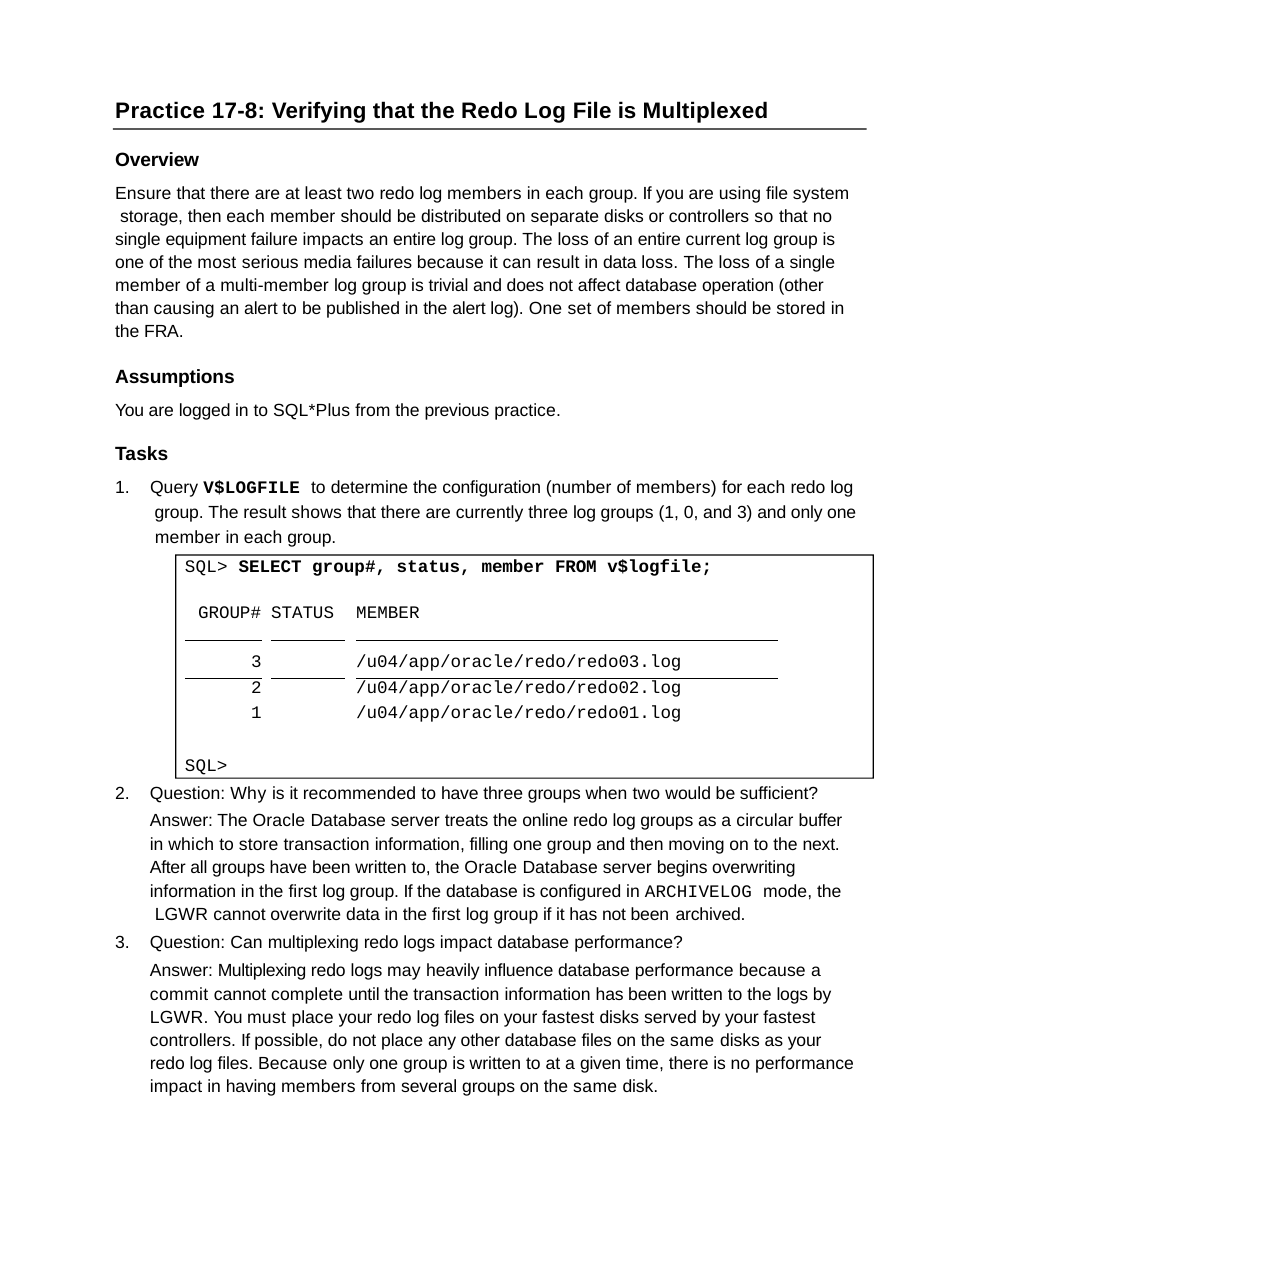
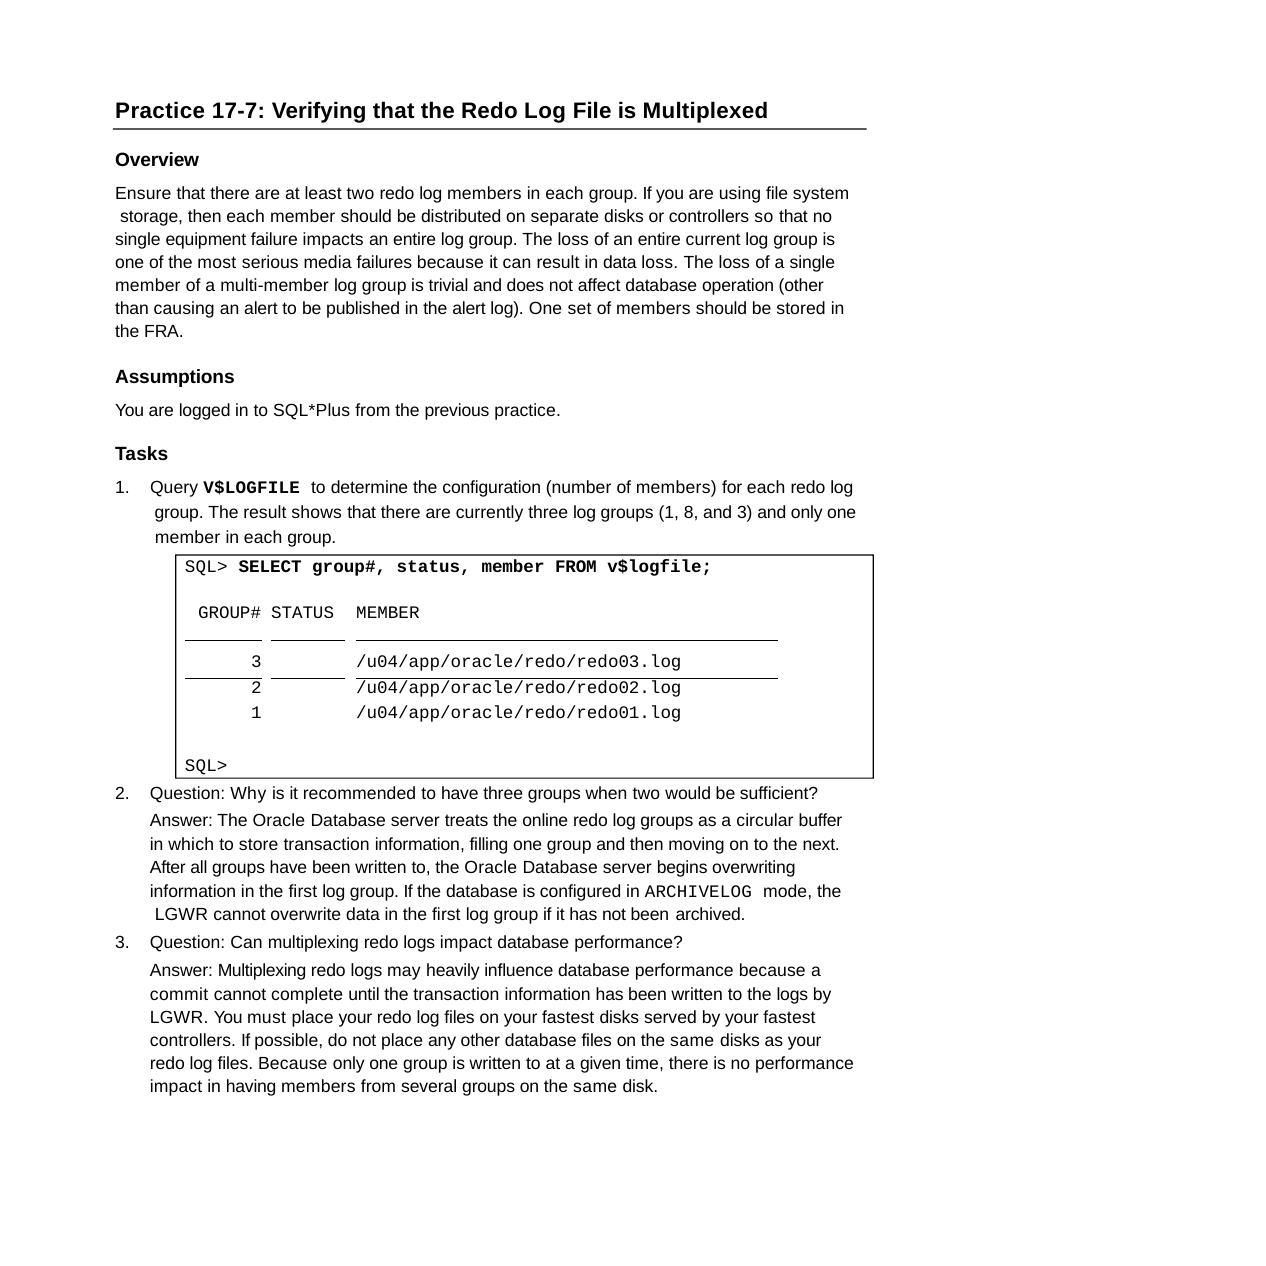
17-8: 17-8 -> 17-7 (239, 111)
0: 0 -> 8 (691, 512)
